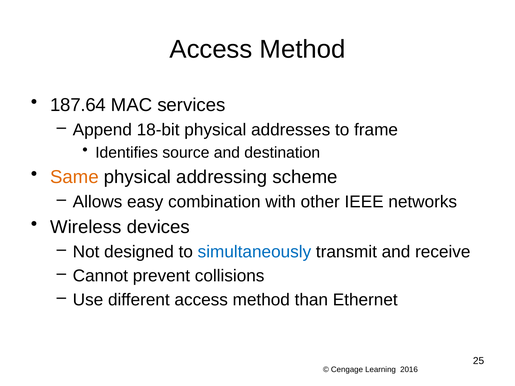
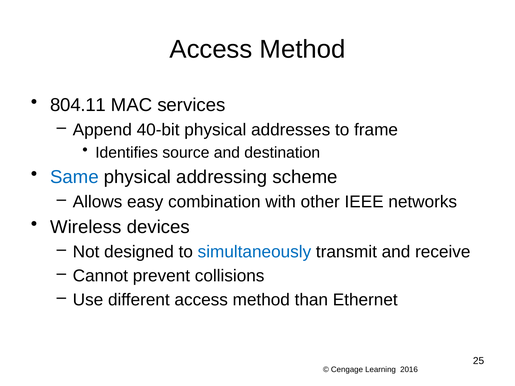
187.64: 187.64 -> 804.11 (78, 105)
18-bit: 18-bit -> 40-bit (158, 130)
Same colour: orange -> blue (75, 177)
